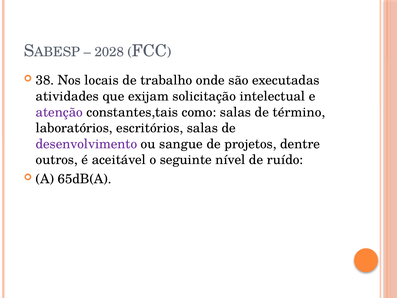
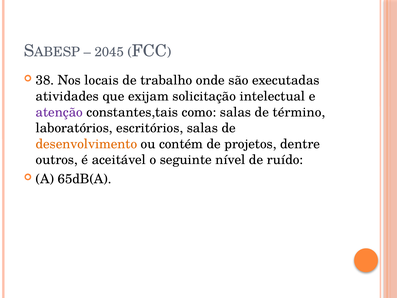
2028: 2028 -> 2045 (109, 52)
desenvolvimento colour: purple -> orange (86, 144)
sangue: sangue -> contém (181, 144)
